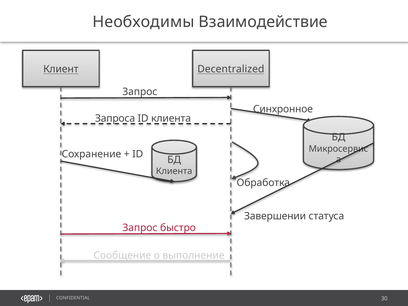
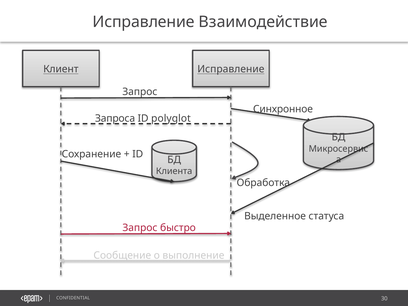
Необходимы: Необходимы -> Исправление (144, 22)
Клиент Decentralized: Decentralized -> Исправление (231, 69)
ID клиента: клиента -> polyglot (171, 119)
Завершении: Завершении -> Выделенное (275, 216)
